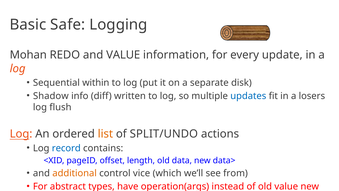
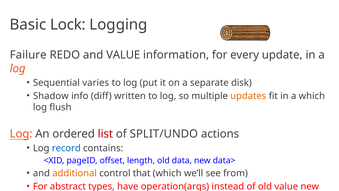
Safe: Safe -> Lock (68, 25)
Mohan: Mohan -> Failure (28, 55)
within: within -> varies (96, 83)
updates colour: blue -> orange (248, 96)
a losers: losers -> which (312, 96)
list colour: orange -> red (105, 134)
vice: vice -> that (142, 173)
